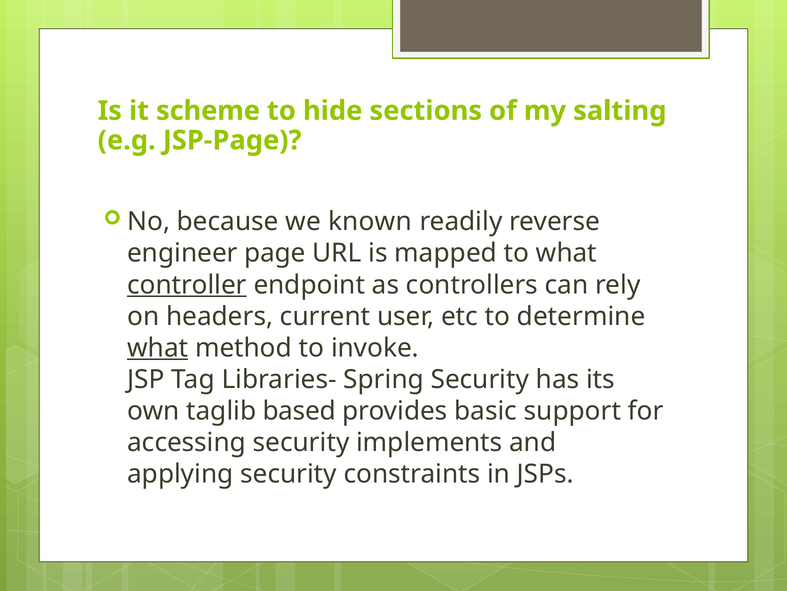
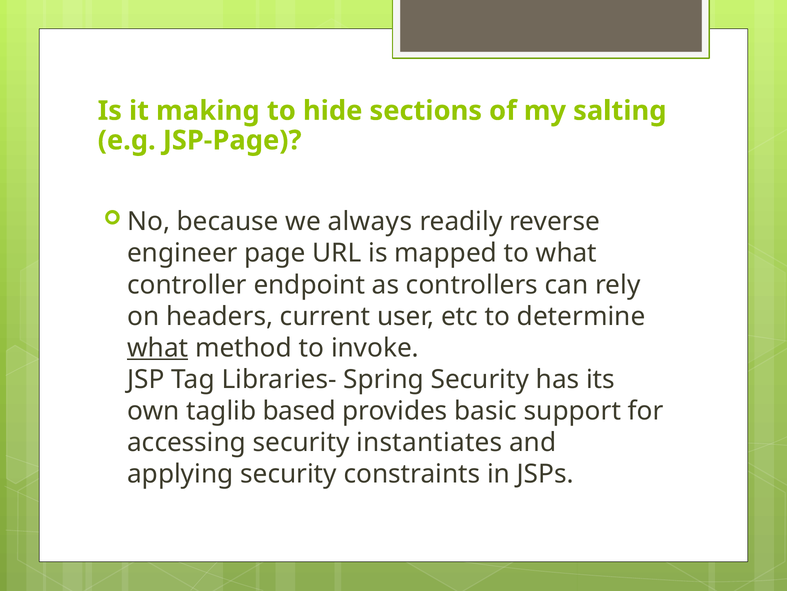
scheme: scheme -> making (208, 111)
known: known -> always (370, 222)
controller underline: present -> none (187, 284)
implements: implements -> instantiates (429, 442)
